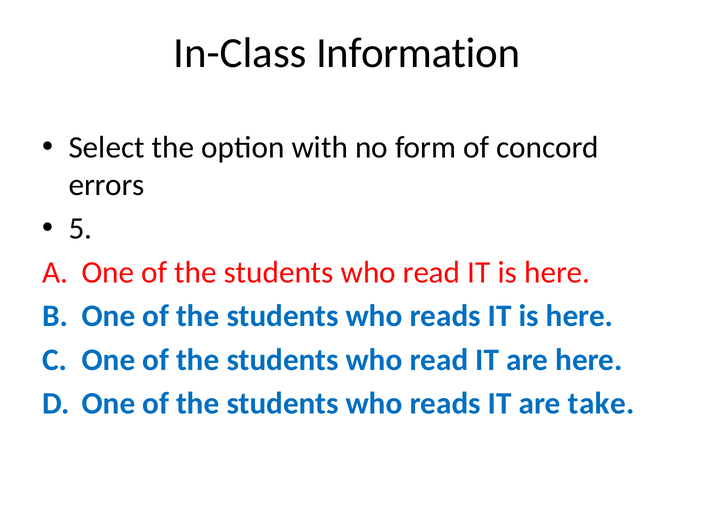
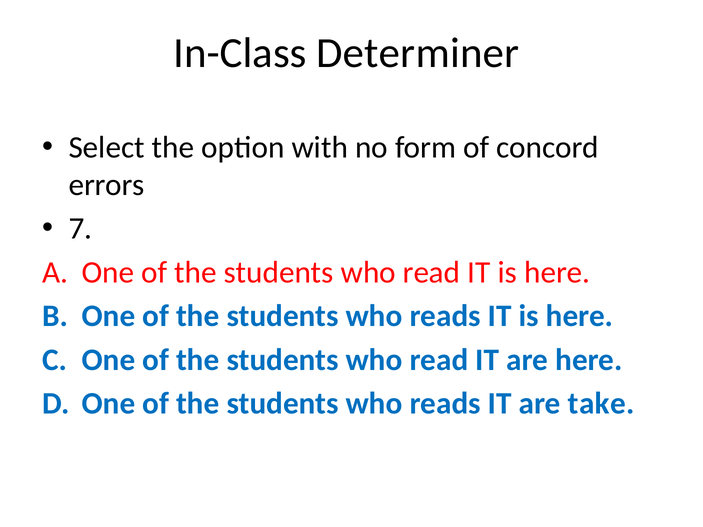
Information: Information -> Determiner (418, 53)
5: 5 -> 7 (80, 229)
